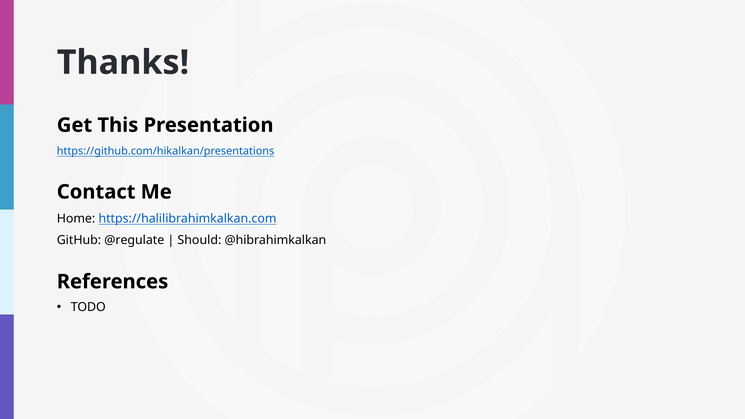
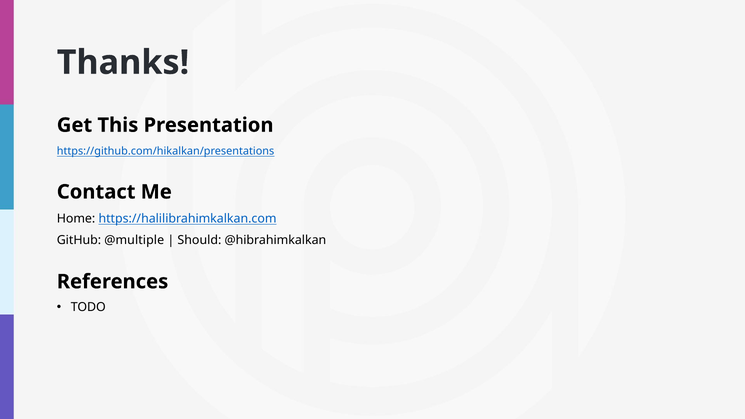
@regulate: @regulate -> @multiple (134, 240)
